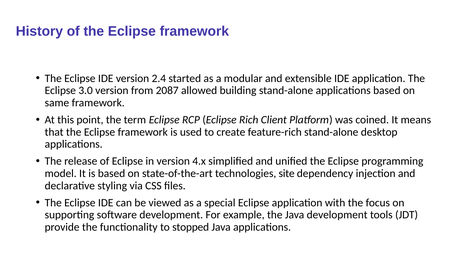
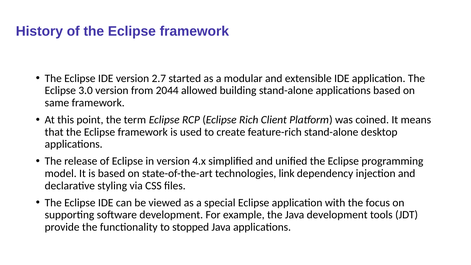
2.4: 2.4 -> 2.7 (159, 78)
2087: 2087 -> 2044 (167, 91)
site: site -> link (287, 173)
